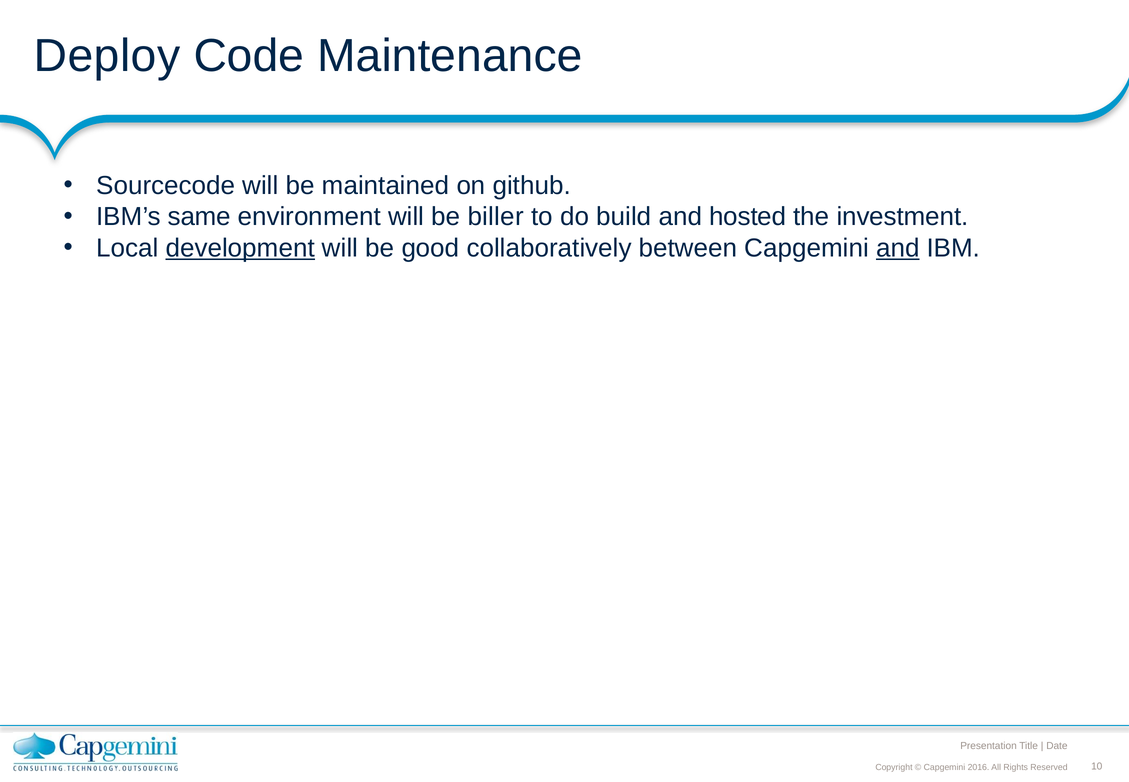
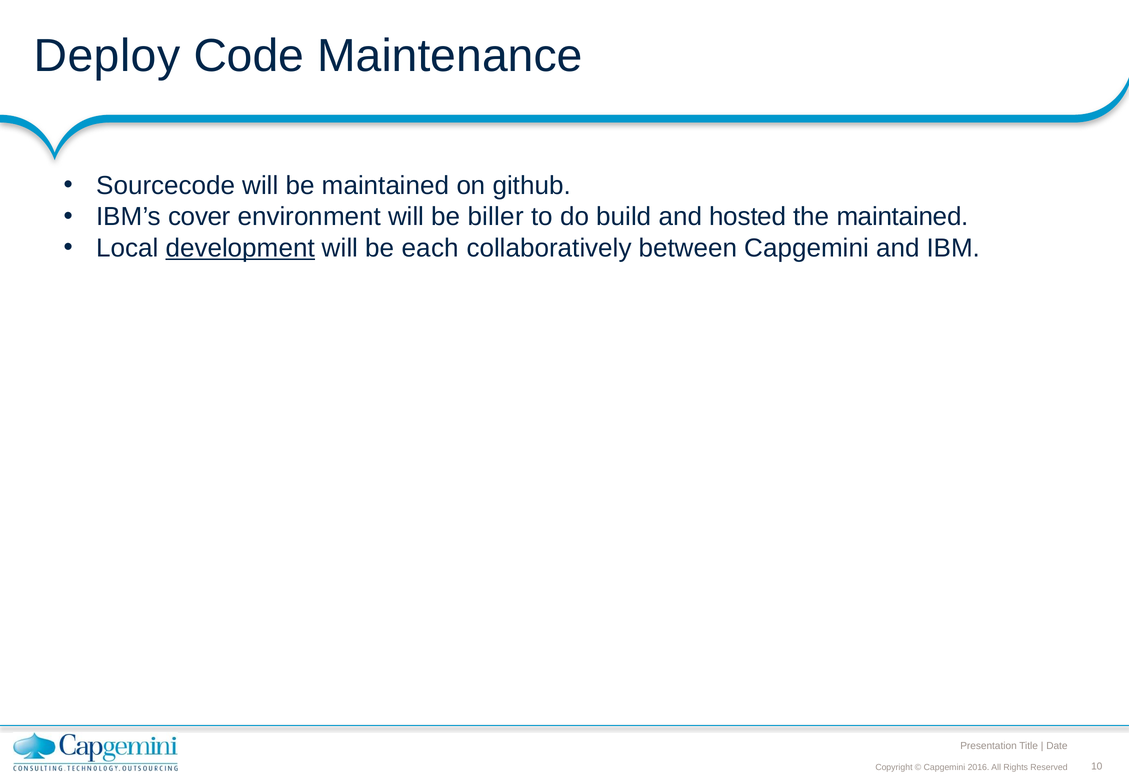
same: same -> cover (199, 217)
the investment: investment -> maintained (903, 217)
good: good -> each (430, 248)
and underline: present -> none (898, 248)
